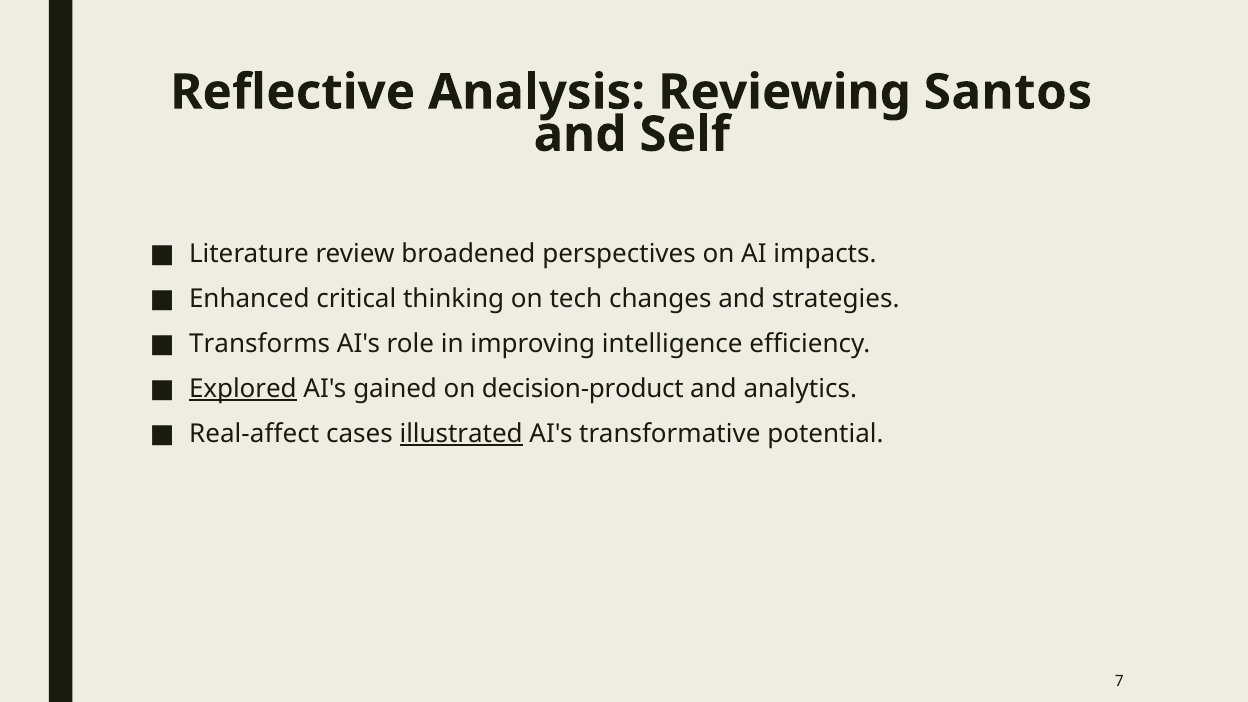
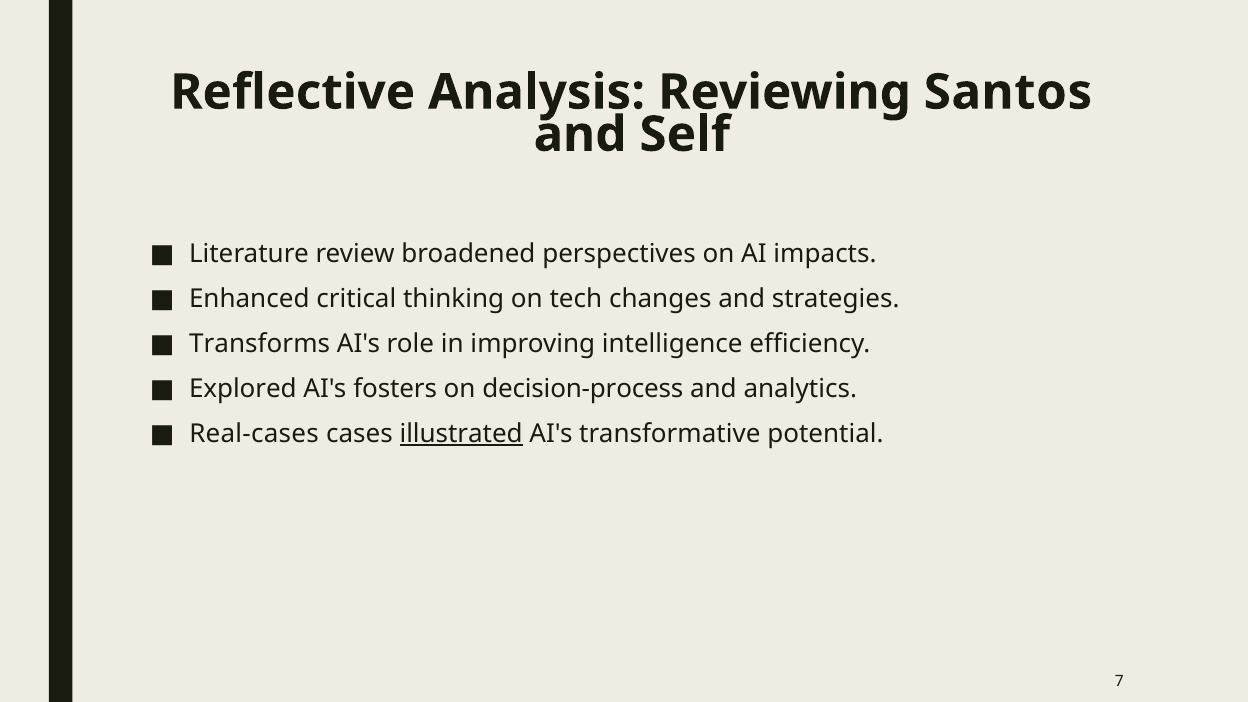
Explored underline: present -> none (243, 389)
gained: gained -> fosters (395, 389)
decision-product: decision-product -> decision-process (583, 389)
Real-affect: Real-affect -> Real-cases (254, 434)
